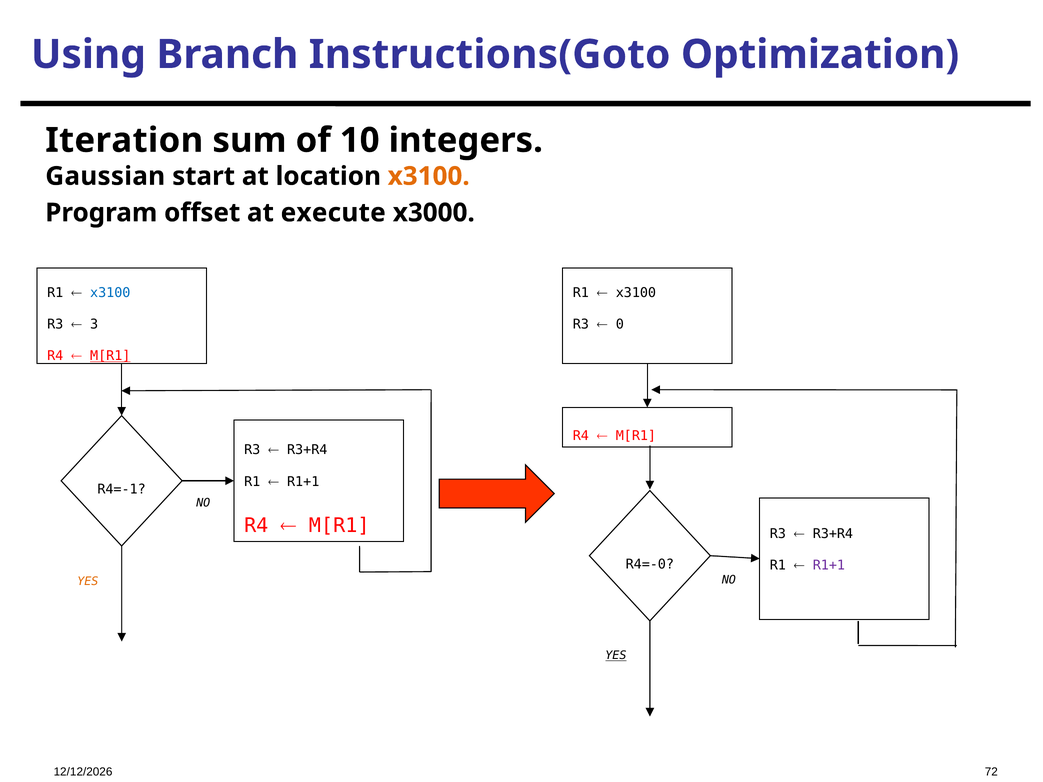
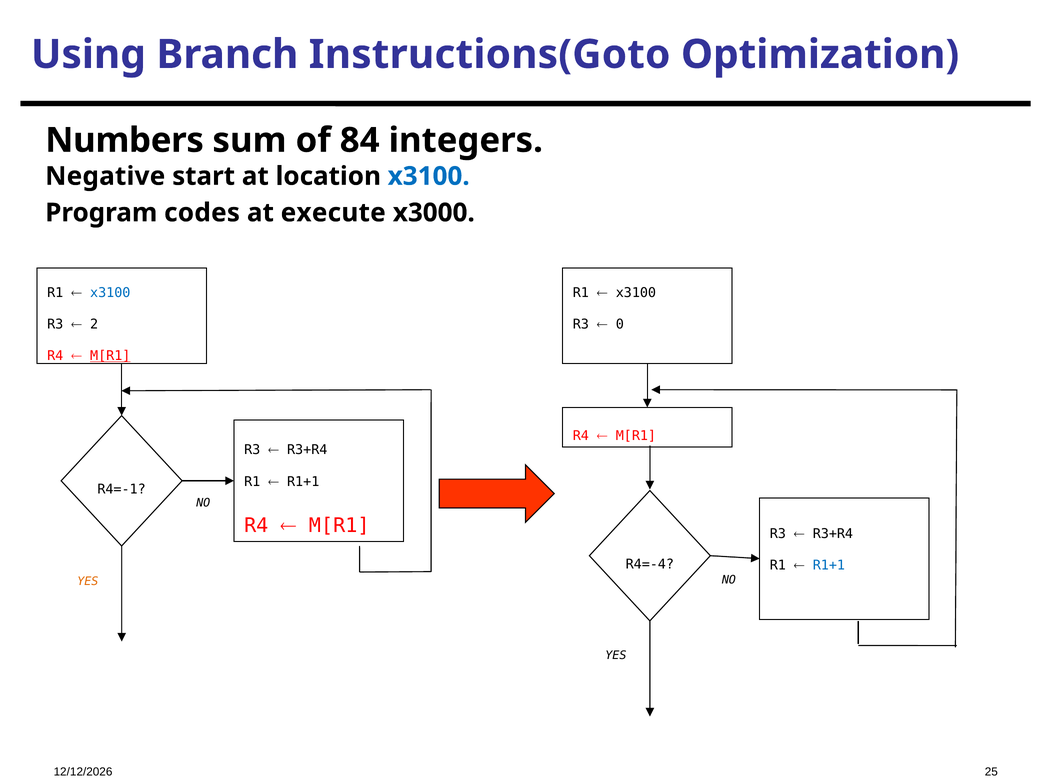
Iteration: Iteration -> Numbers (125, 140)
10: 10 -> 84 (360, 140)
Gaussian: Gaussian -> Negative (105, 176)
x3100 colour: orange -> blue (429, 176)
offset: offset -> codes (202, 213)
3: 3 -> 2 (94, 324)
R4=-0: R4=-0 -> R4=-4 (650, 565)
R1+1 colour: purple -> blue (829, 566)
YES underline: present -> none (616, 656)
72: 72 -> 25 (991, 772)
